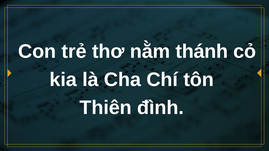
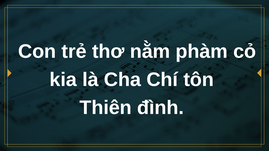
thánh: thánh -> phàm (202, 51)
